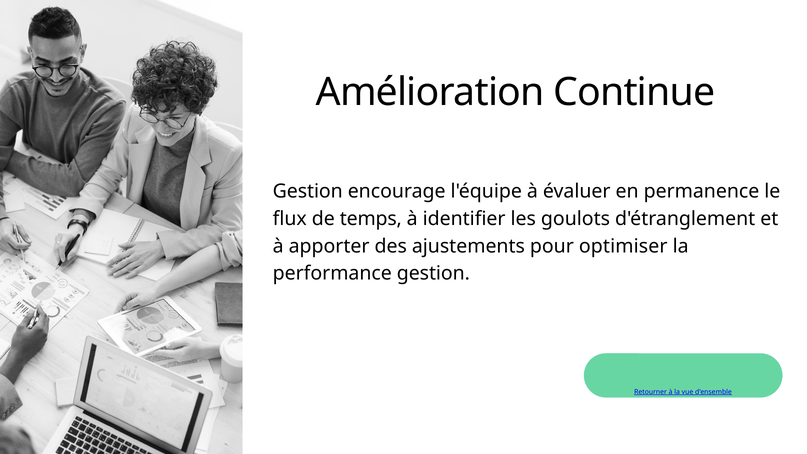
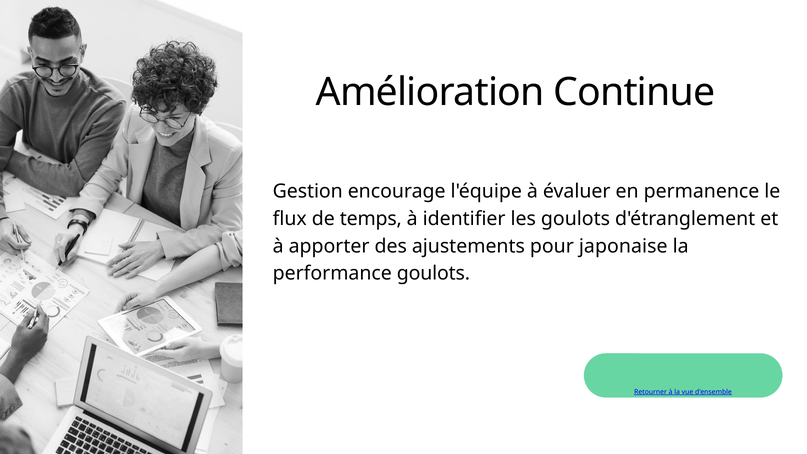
optimiser: optimiser -> japonaise (623, 246)
performance gestion: gestion -> goulots (433, 273)
